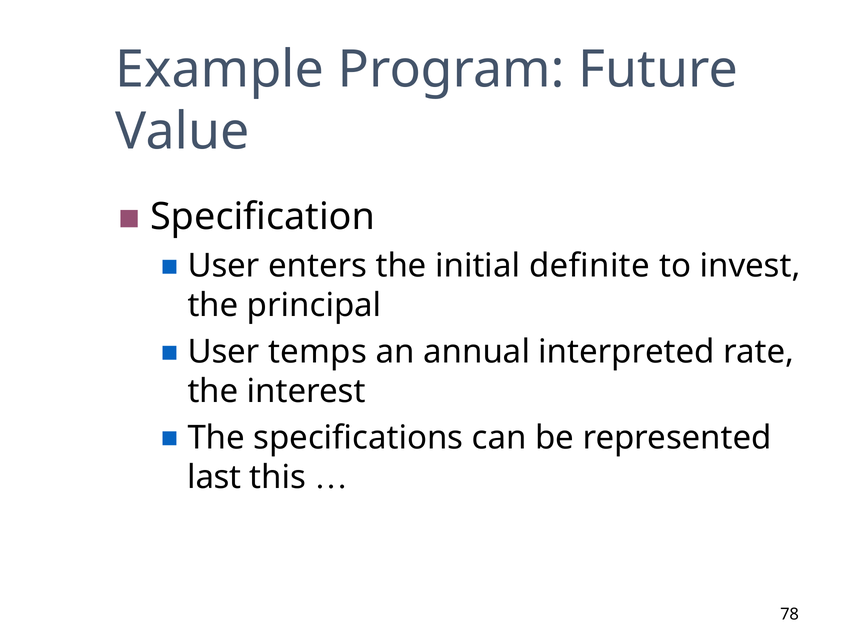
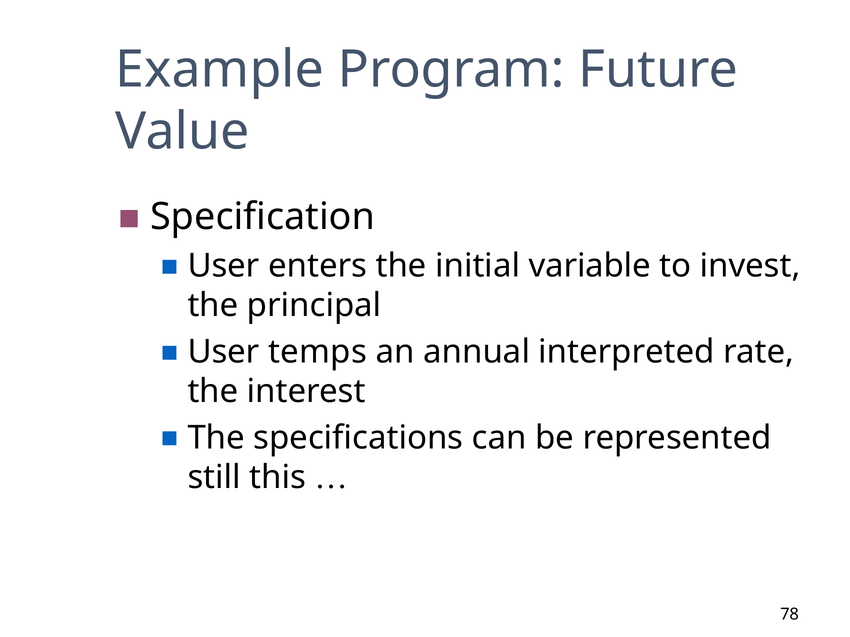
definite: definite -> variable (590, 266)
last: last -> still (214, 478)
